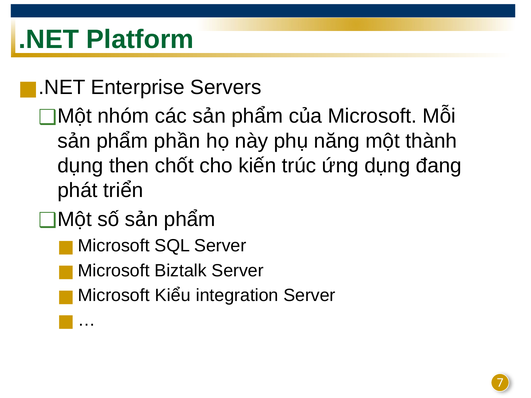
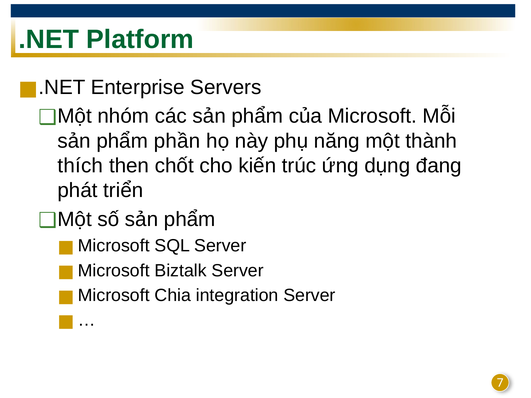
dụng: dụng -> thích (80, 166)
Kiểu: Kiểu -> Chia (173, 295)
